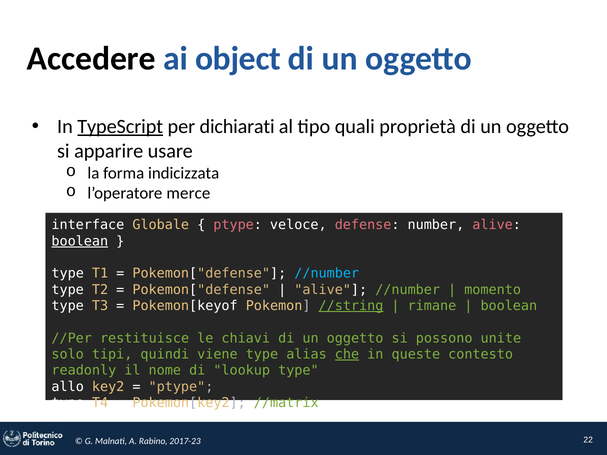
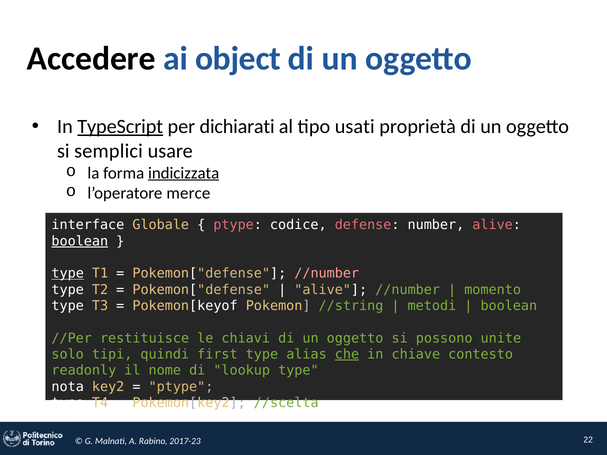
quali: quali -> usati (355, 127)
apparire: apparire -> semplici (109, 151)
indicizzata underline: none -> present (184, 173)
veloce: veloce -> codice (298, 225)
type underline: none -> present (68, 274)
//number colour: light blue -> pink (327, 274)
//string underline: present -> none (351, 306)
rimane: rimane -> metodi (432, 306)
viene: viene -> first (217, 354)
queste: queste -> chiave (416, 354)
allo: allo -> nota (68, 387)
//matrix: //matrix -> //scelta (286, 403)
